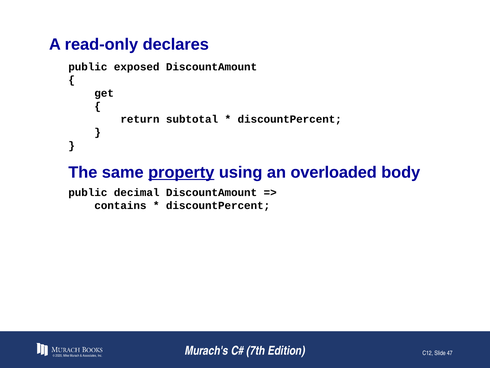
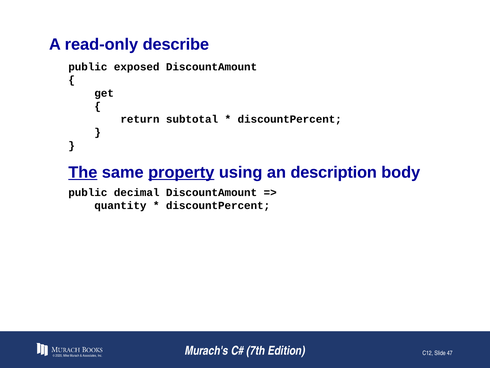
declares: declares -> describe (176, 45)
The underline: none -> present (83, 172)
overloaded: overloaded -> description (334, 172)
contains: contains -> quantity (120, 205)
